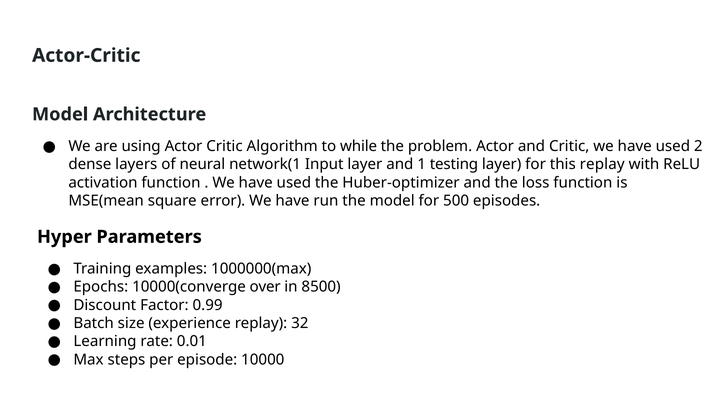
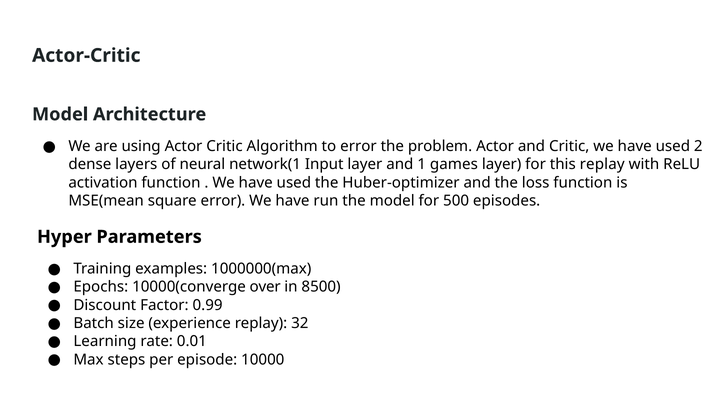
to while: while -> error (358, 146)
testing: testing -> games (454, 164)
